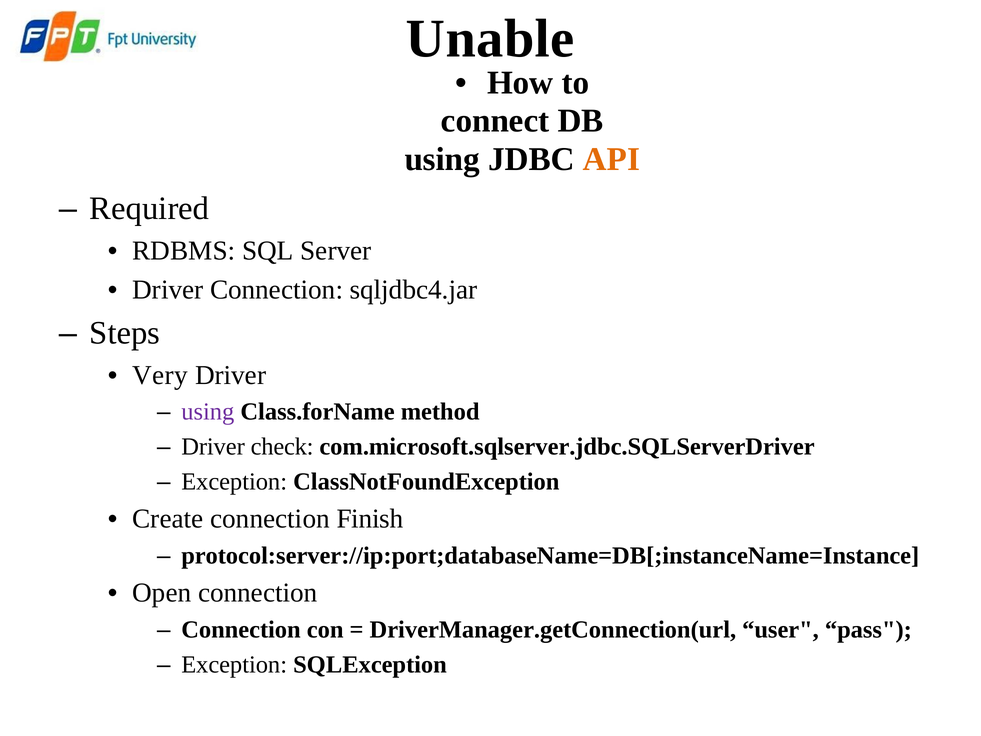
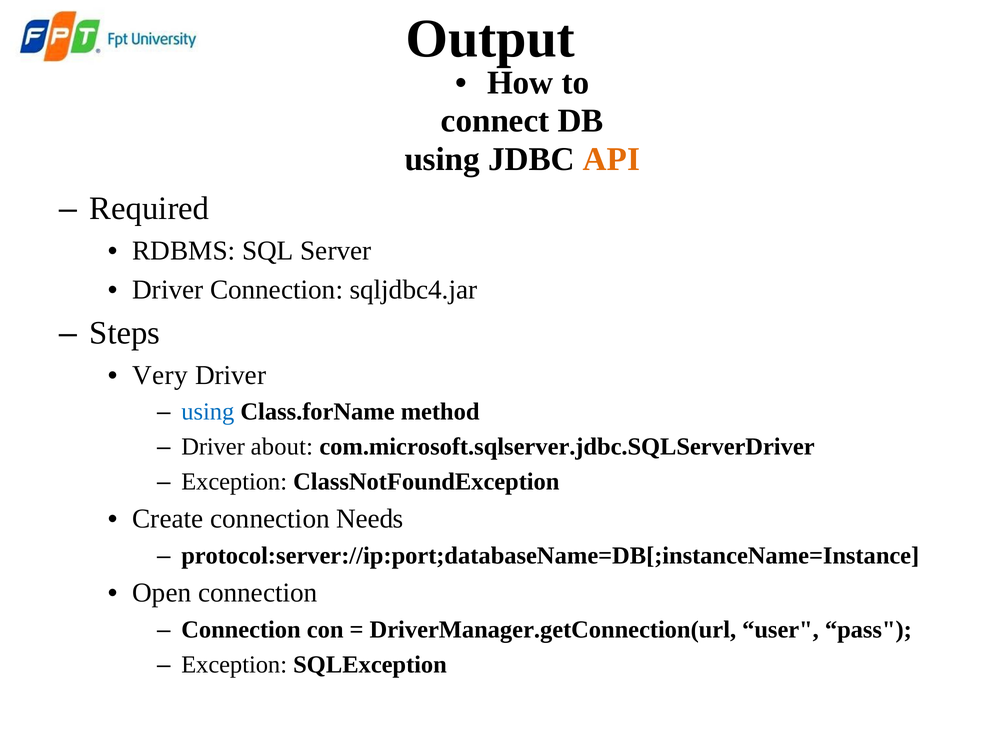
Unable: Unable -> Output (490, 39)
using colour: purple -> blue (208, 412)
check: check -> about (282, 447)
Finish: Finish -> Needs (370, 519)
